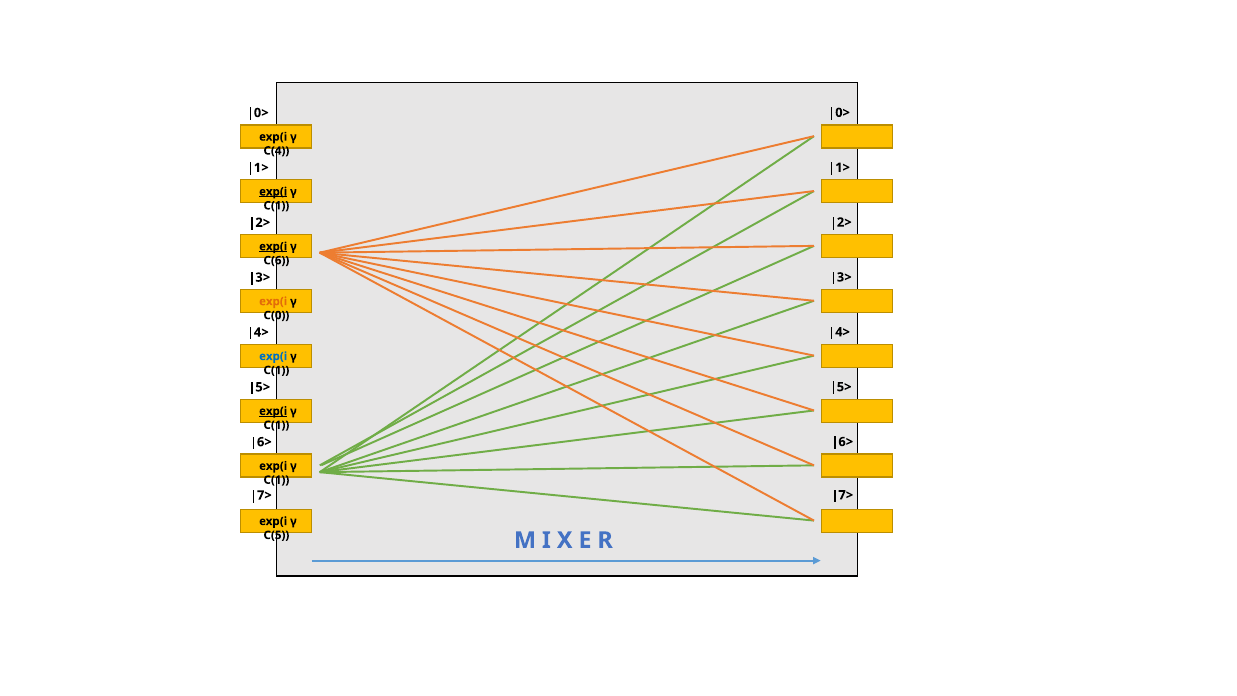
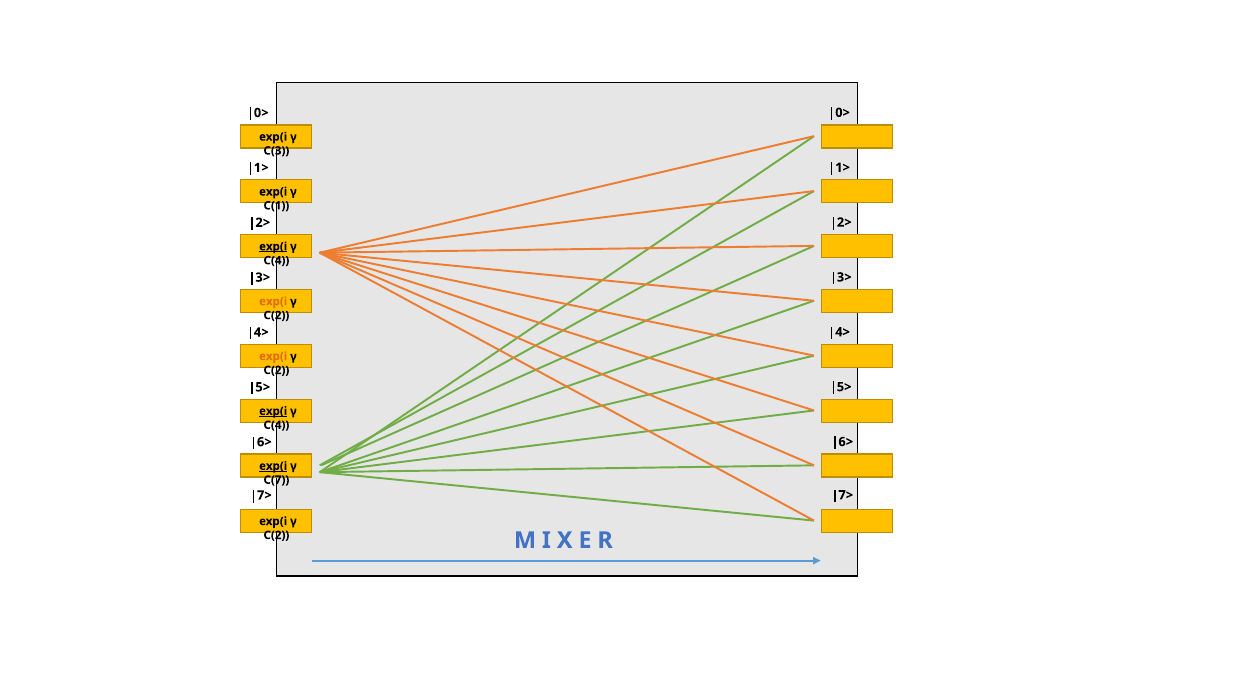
C(4: C(4 -> C(3 (276, 151)
exp(i underline: present -> none (273, 192)
C(6: C(6 -> C(4 (276, 260)
C(0: C(0 -> C(2 (276, 315)
exp(i colour: blue -> orange (273, 356)
C(1: C(1 -> C(2 (276, 370)
C(1: C(1 -> C(4 (276, 425)
exp(i underline: none -> present (273, 466)
C(1: C(1 -> C(7 (276, 480)
C(5: C(5 -> C(2 (276, 535)
